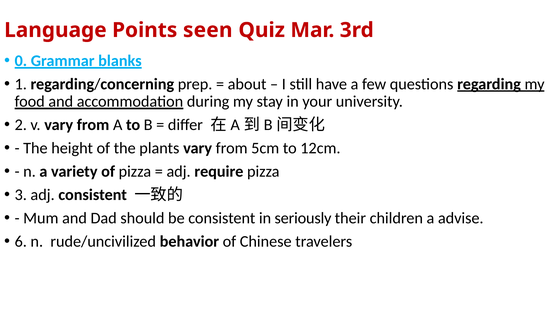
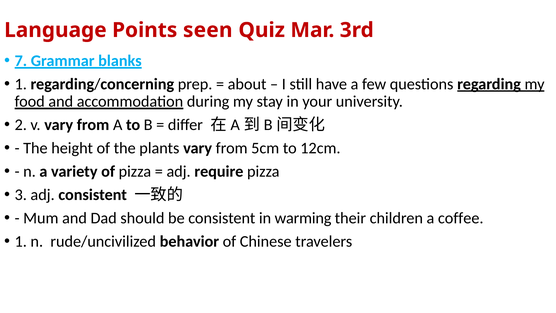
0: 0 -> 7 (21, 61)
seriously: seriously -> warming (303, 218)
advise: advise -> coffee (461, 218)
6: 6 -> 1 (21, 241)
